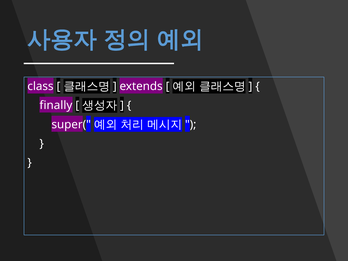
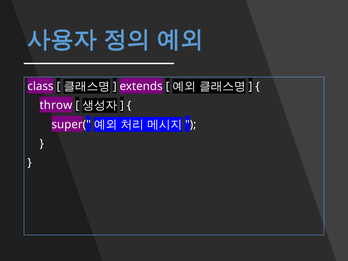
finally: finally -> throw (56, 105)
